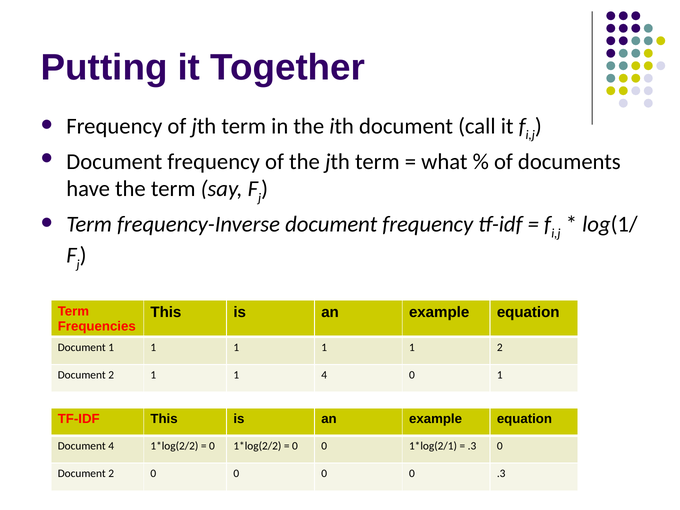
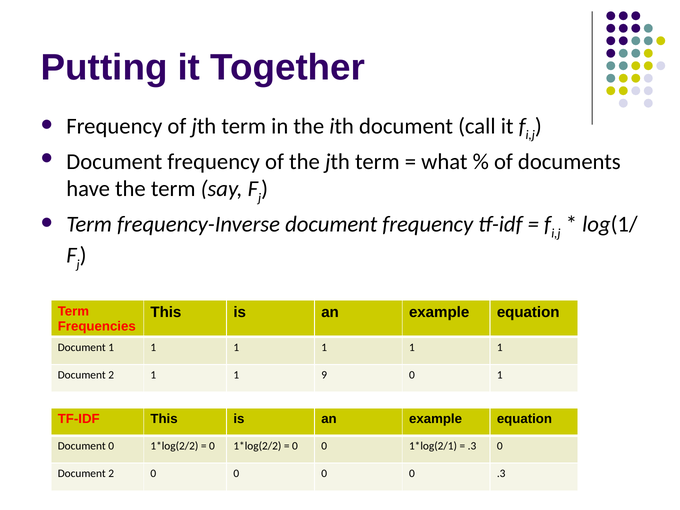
2: 2 -> 1 (500, 347)
1 4: 4 -> 9 (324, 375)
Document 4: 4 -> 0 (111, 446)
